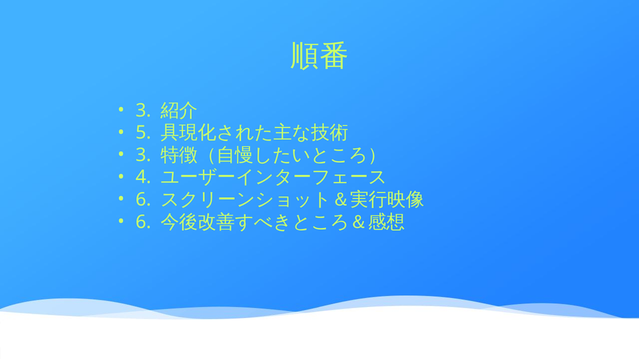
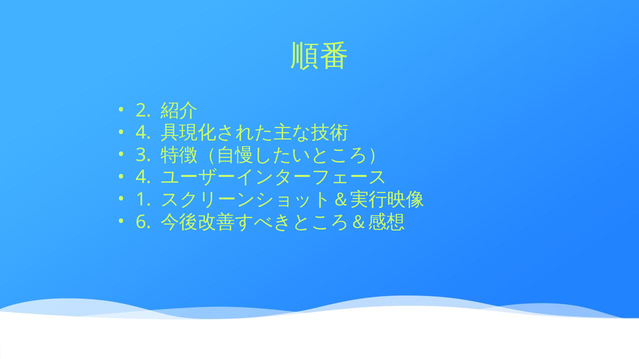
3: 3 -> 2 (143, 111)
5: 5 -> 4 (143, 133)
6: 6 -> 1 (143, 200)
